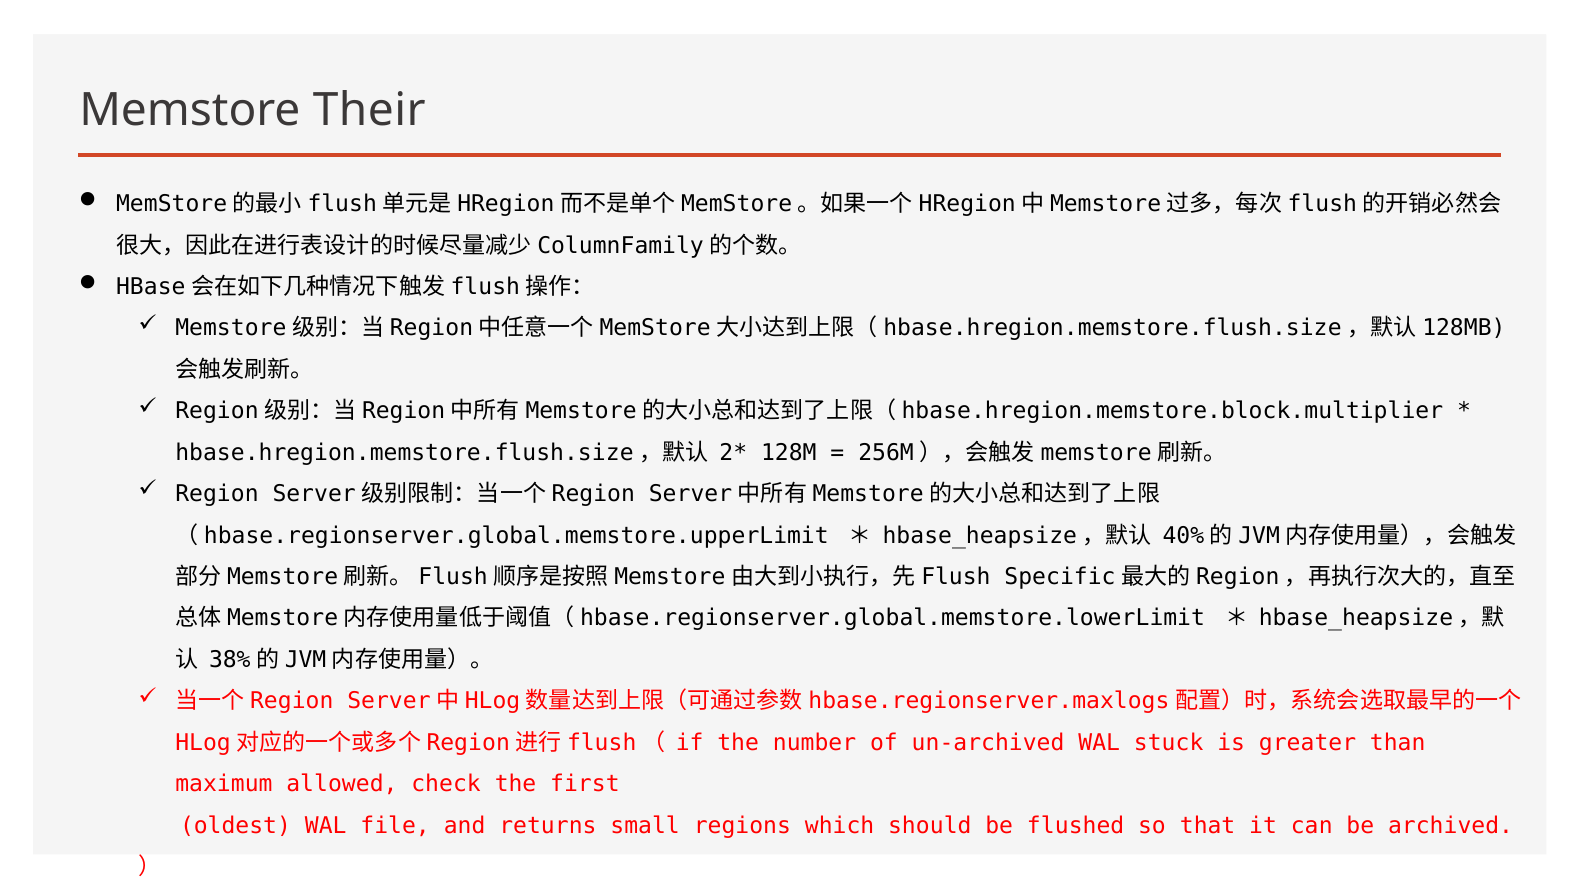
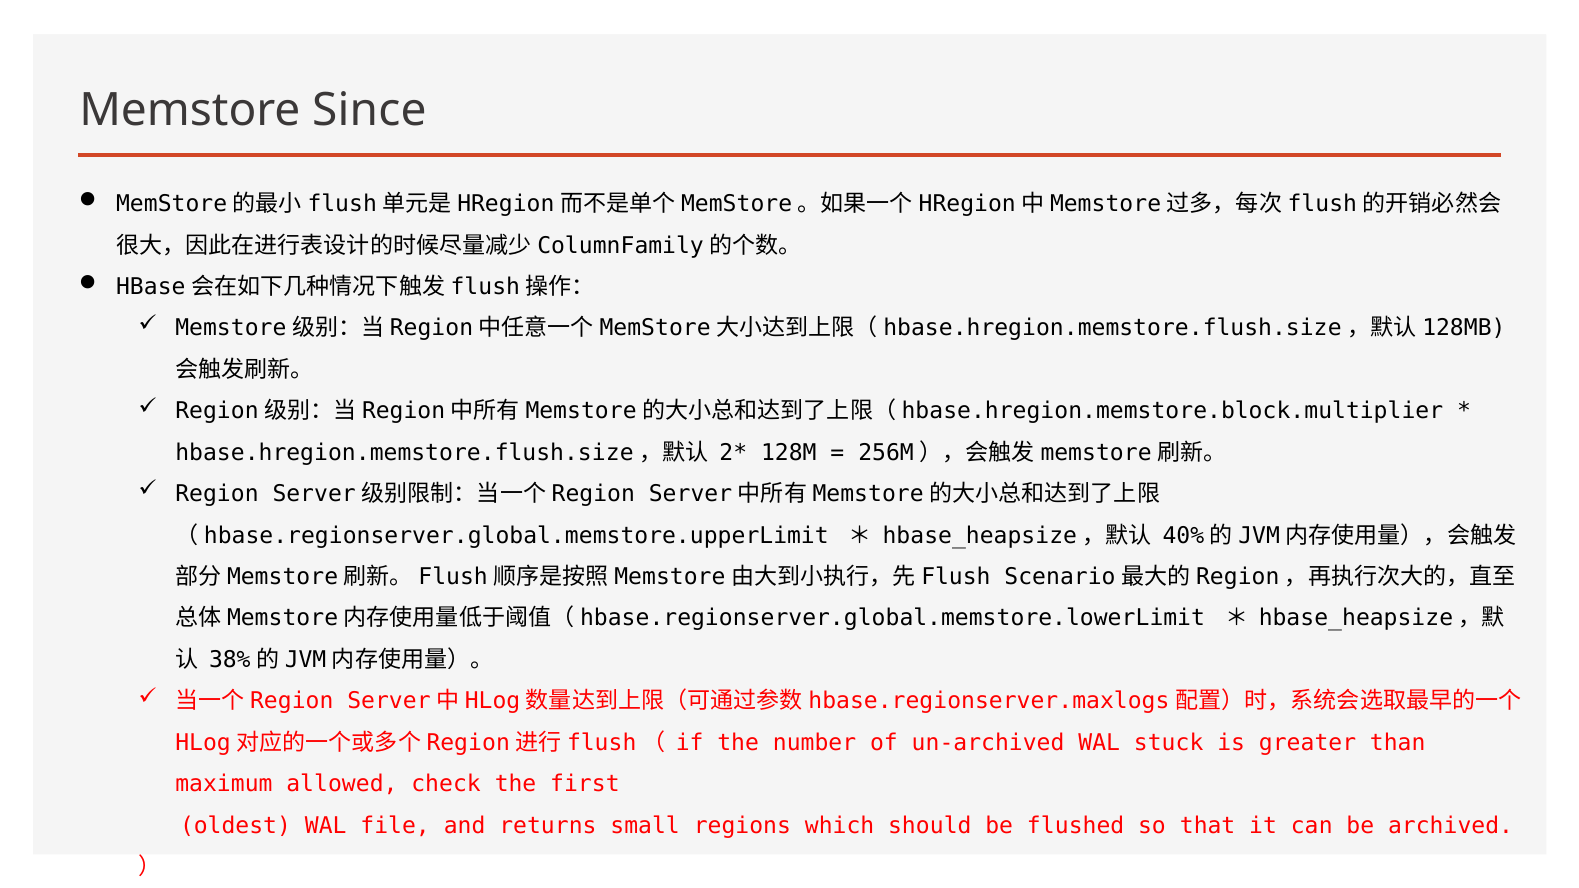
Their: Their -> Since (369, 111)
Specific: Specific -> Scenario (1060, 577)
